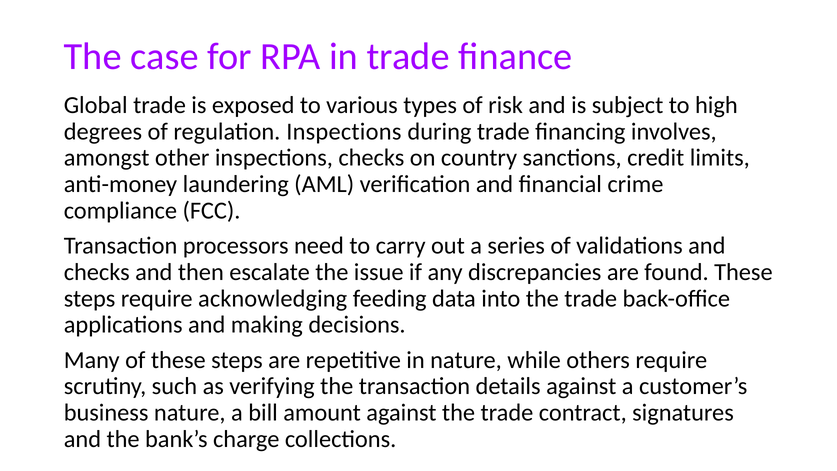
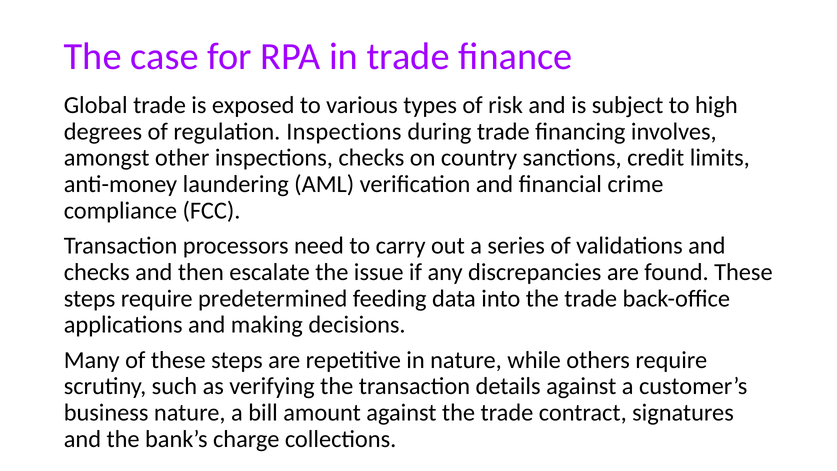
acknowledging: acknowledging -> predetermined (273, 298)
